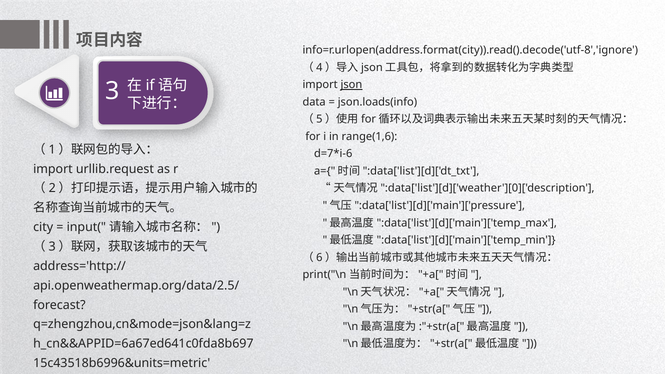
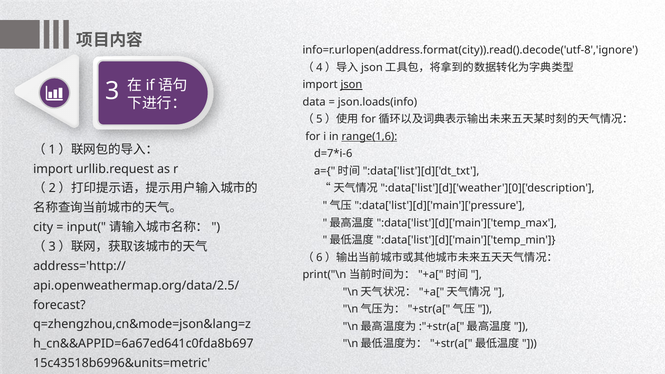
range(1,6 underline: none -> present (369, 137)
